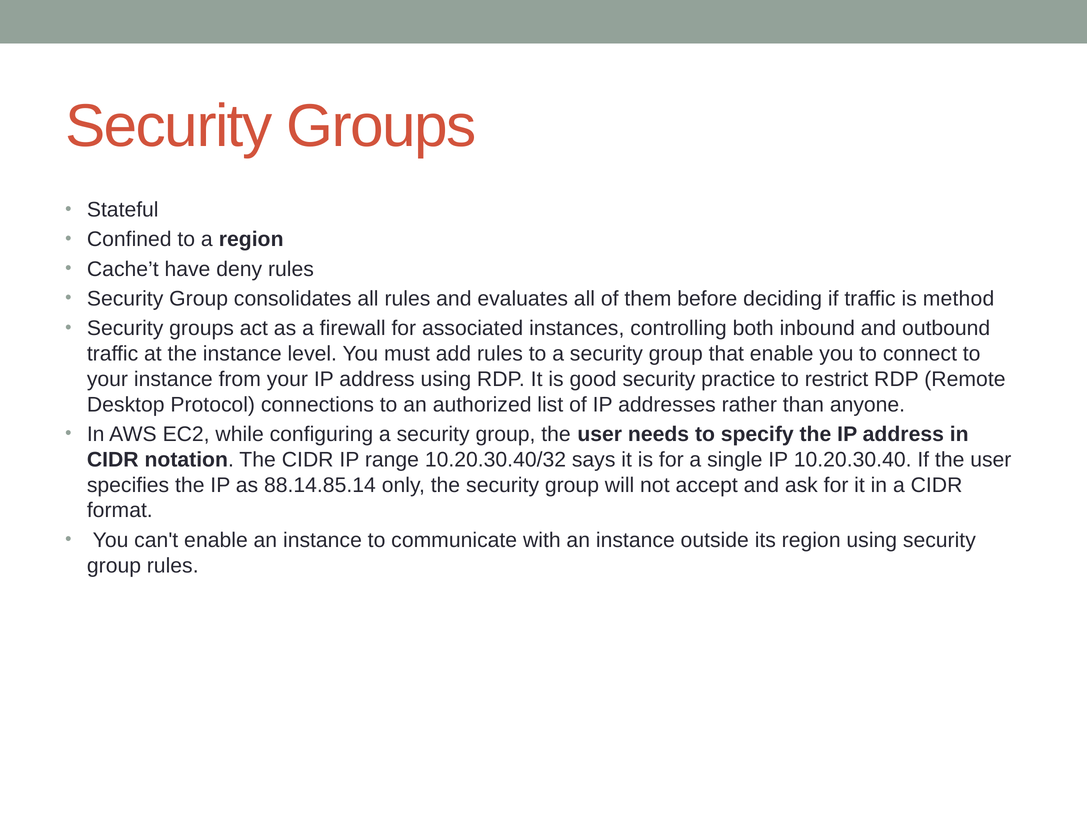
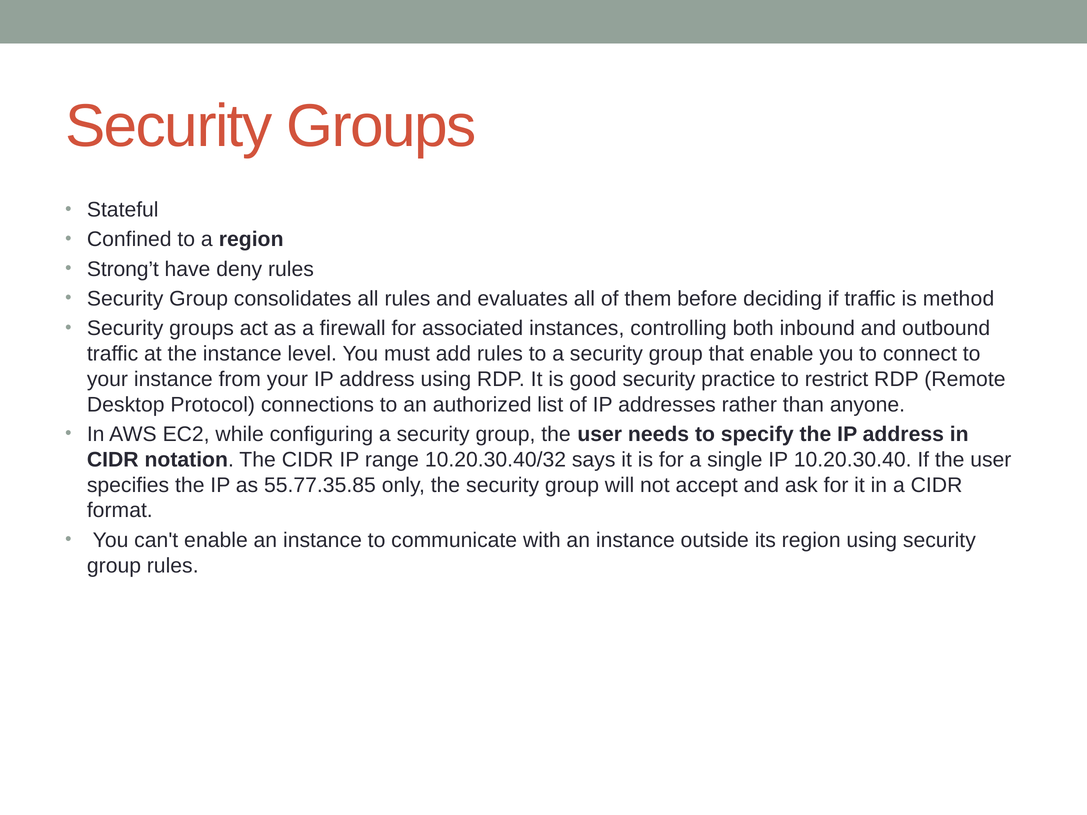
Cache’t: Cache’t -> Strong’t (123, 269)
88.14.85.14: 88.14.85.14 -> 55.77.35.85 (320, 485)
